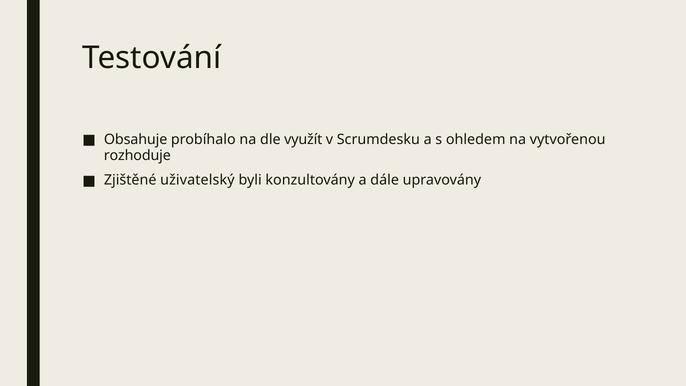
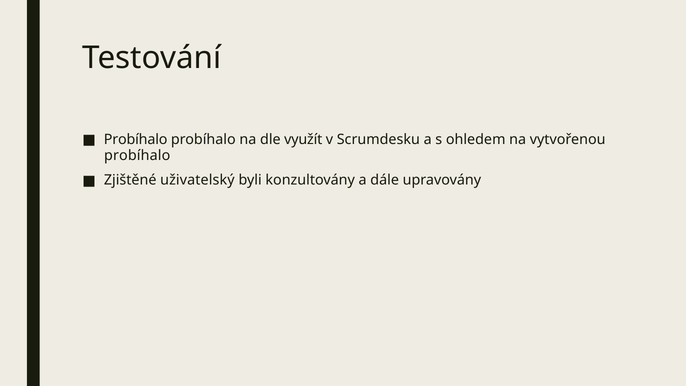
Obsahuje: Obsahuje -> Probíhalo (136, 139)
rozhoduje: rozhoduje -> probíhalo (137, 156)
